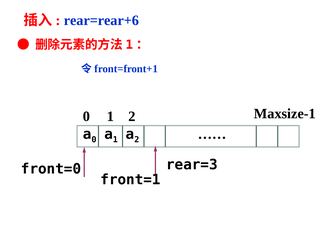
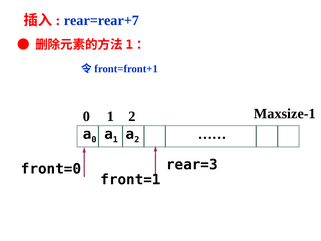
rear=rear+6: rear=rear+6 -> rear=rear+7 (101, 20)
